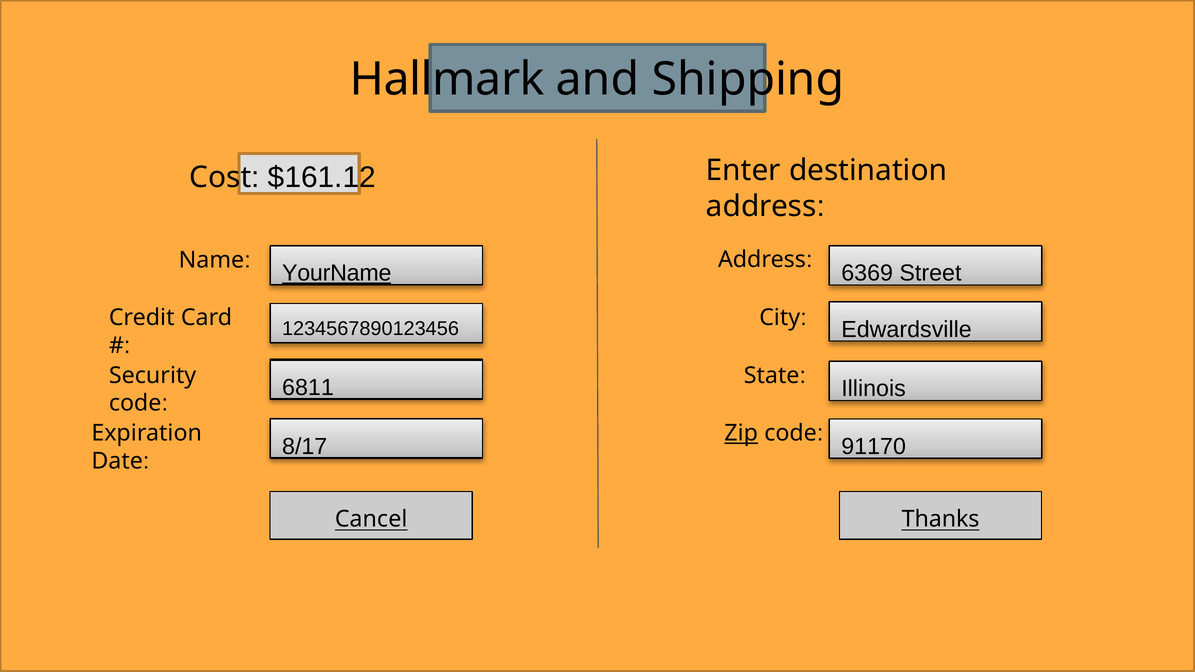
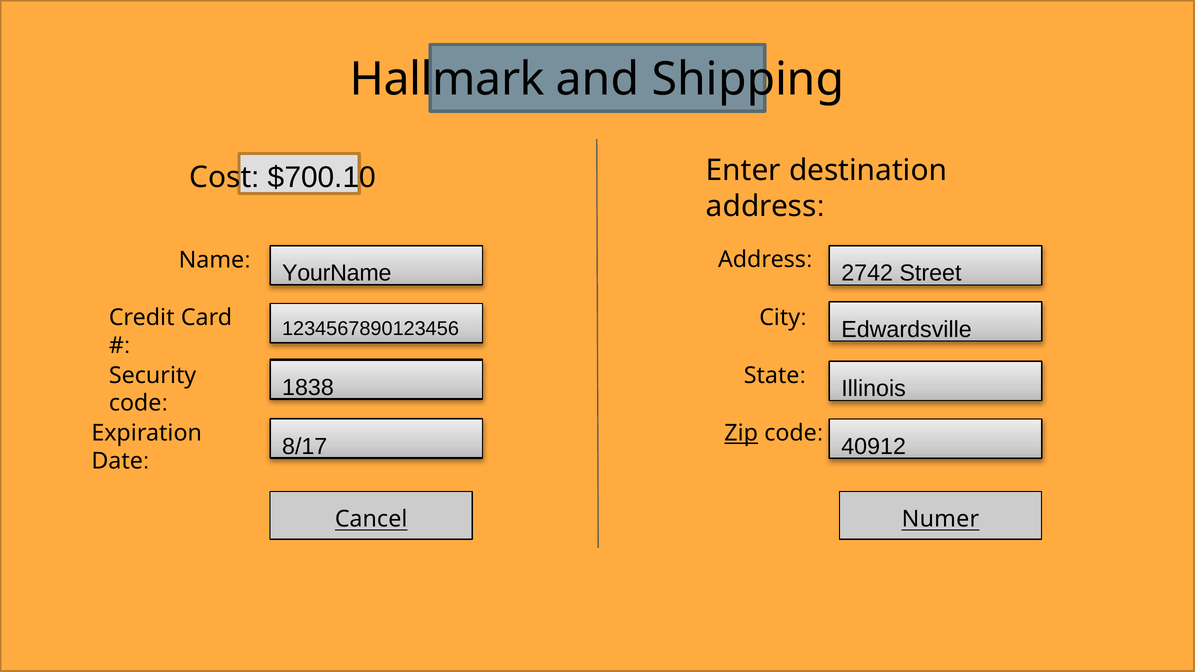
$161.12: $161.12 -> $700.10 (322, 178)
YourName underline: present -> none (337, 273)
6369: 6369 -> 2742 (867, 273)
6811: 6811 -> 1838 (308, 388)
91170: 91170 -> 40912 (874, 447)
Thanks: Thanks -> Numer (940, 519)
